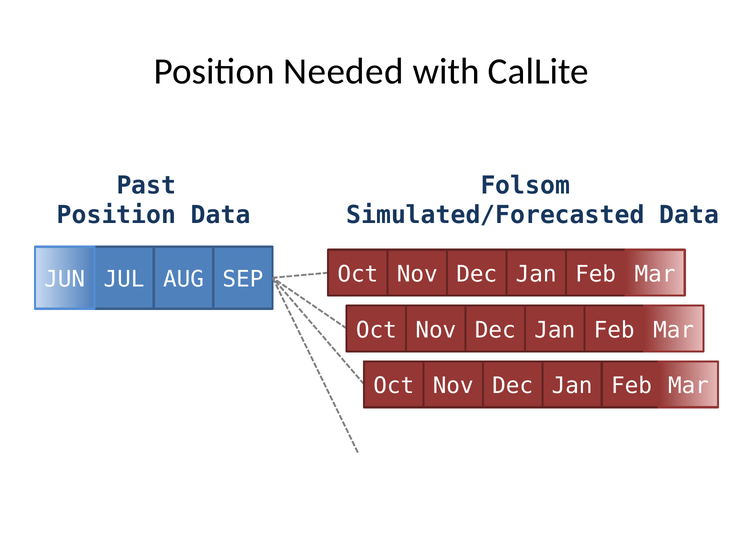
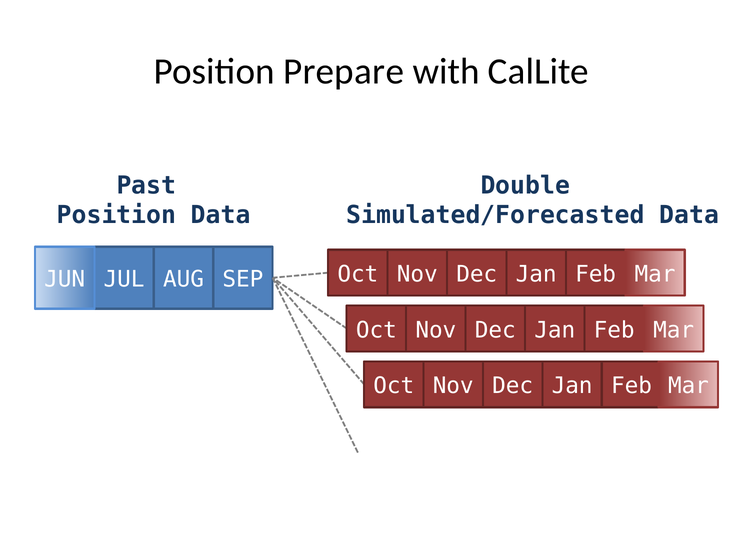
Needed: Needed -> Prepare (344, 71)
Folsom: Folsom -> Double (525, 185)
